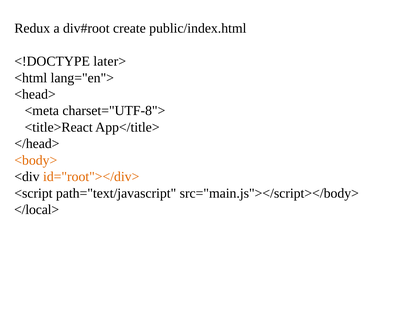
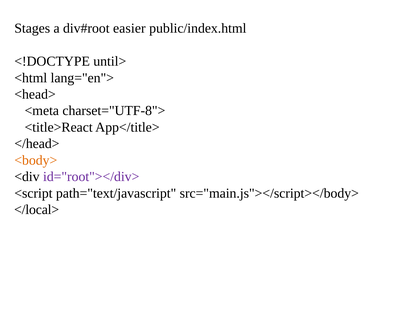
Redux: Redux -> Stages (32, 28)
create: create -> easier (129, 28)
later>: later> -> until> (110, 61)
id="root"></div> colour: orange -> purple (91, 177)
